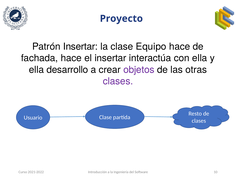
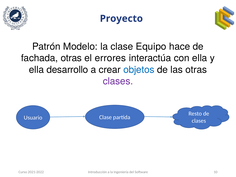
Patrón Insertar: Insertar -> Modelo (80, 46)
fachada hace: hace -> otras (71, 58)
el insertar: insertar -> errores (110, 58)
objetos colour: purple -> blue (139, 70)
